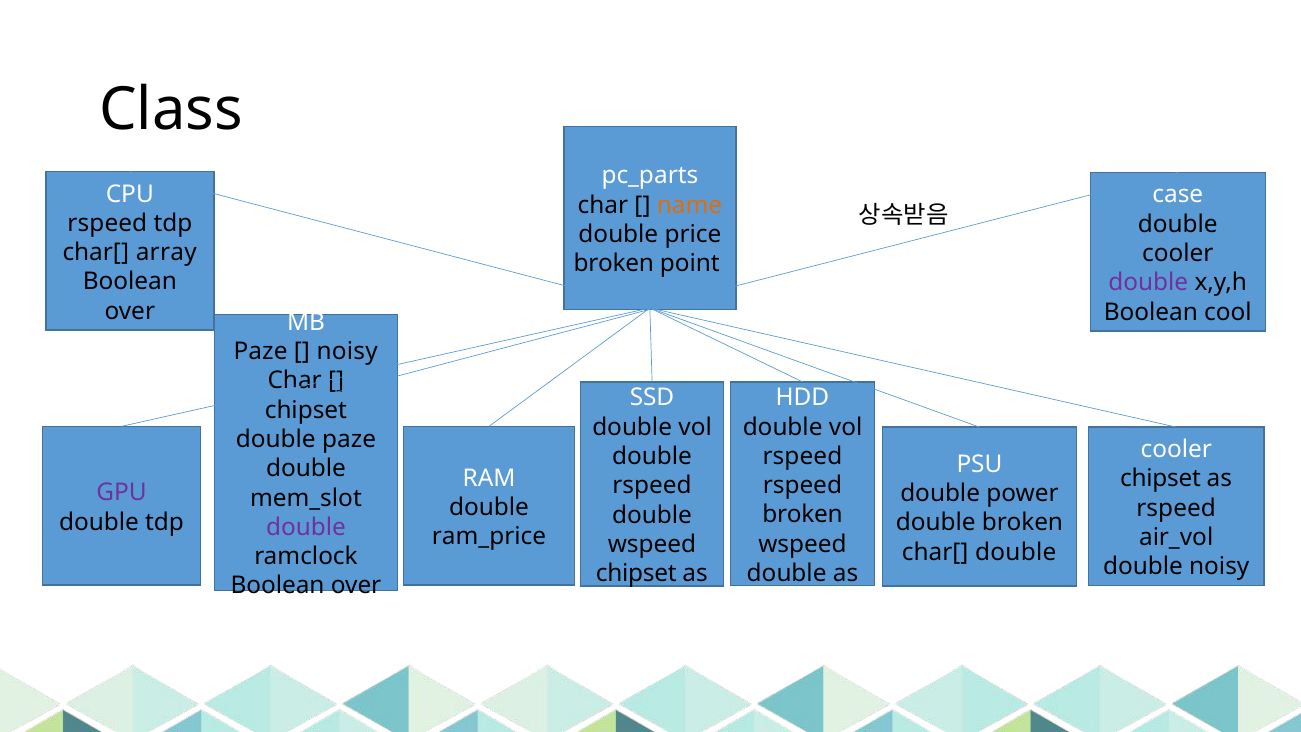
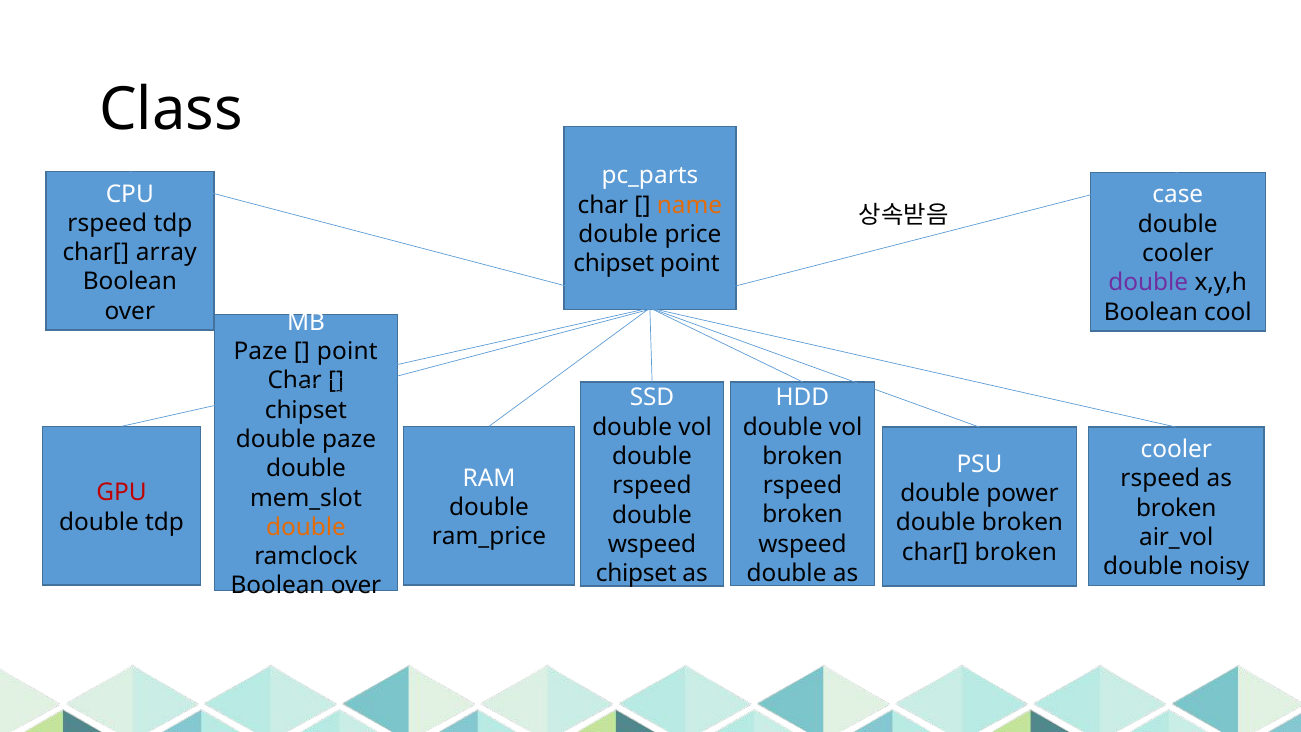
broken: broken -> chipset (614, 264)
noisy: noisy -> point (347, 352)
rspeed: rspeed -> broken (803, 456)
chipset: chipset -> rspeed (1160, 479)
GPU colour: purple -> red (122, 493)
rspeed: rspeed -> broken (1176, 508)
double colour: purple -> orange (306, 527)
char[ double: double -> broken (1016, 552)
